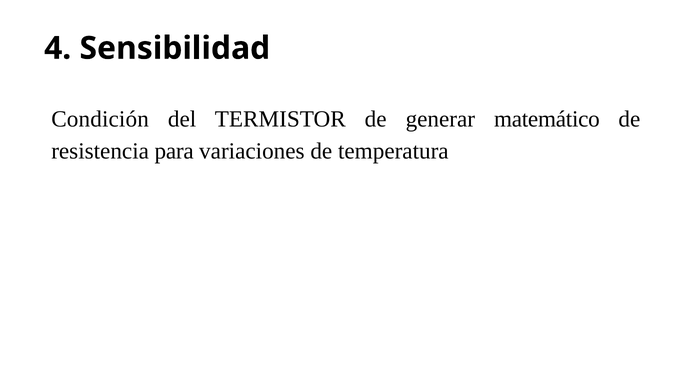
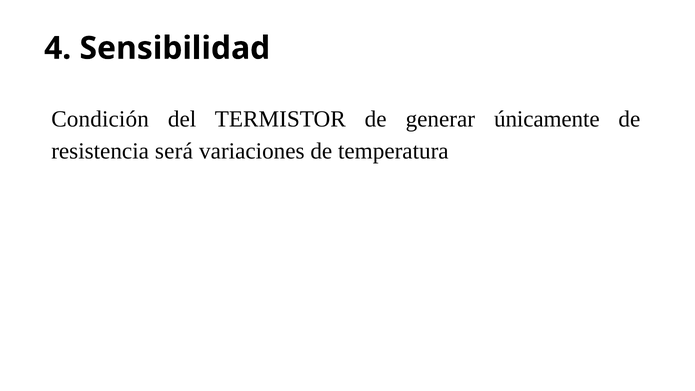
matemático: matemático -> únicamente (547, 119)
para: para -> será (174, 151)
